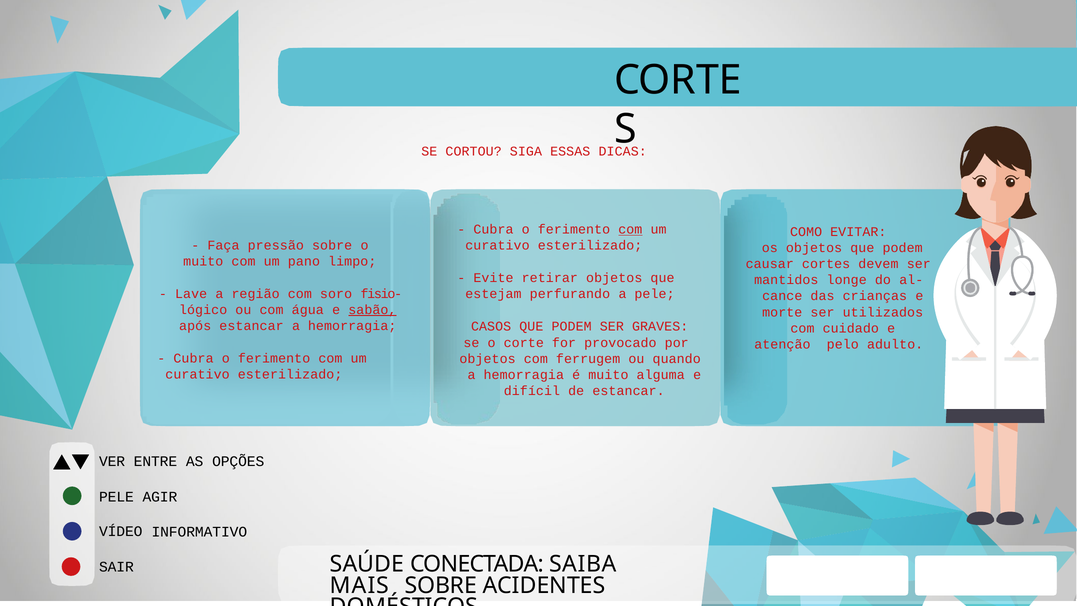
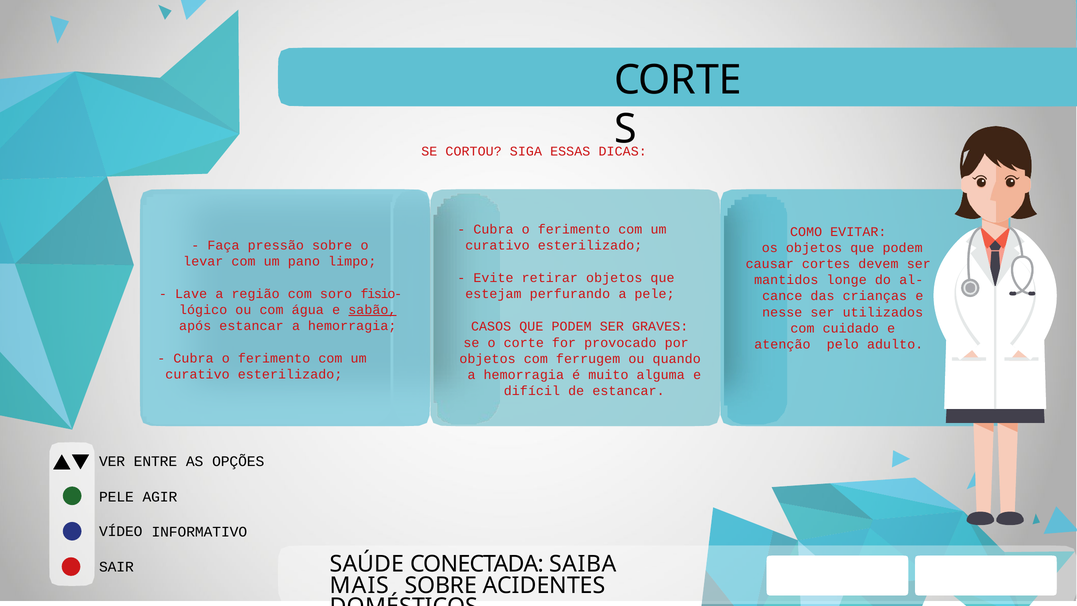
com underline: present -> none (630, 229)
muito: muito -> levar (203, 261)
morte: morte -> nesse (782, 312)
